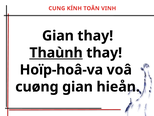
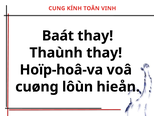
Gian: Gian -> Baát (58, 36)
Thaùnh underline: present -> none (56, 53)
cuøng gian: gian -> lôùn (78, 86)
